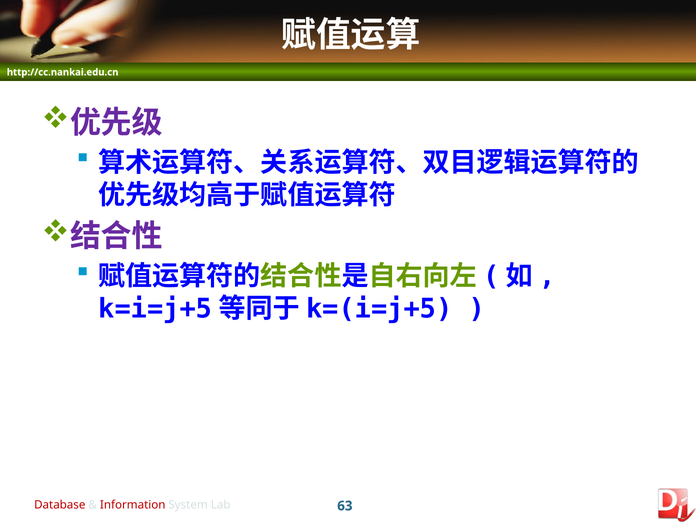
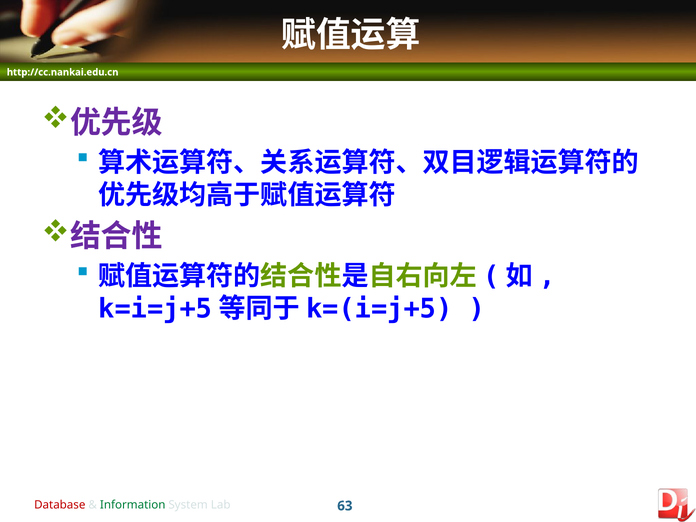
Information colour: red -> green (133, 505)
